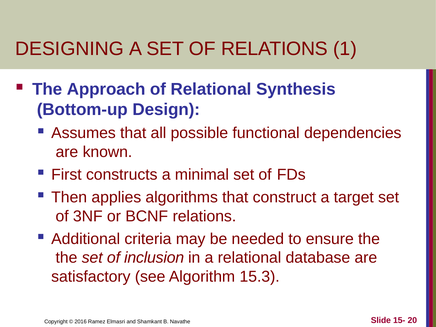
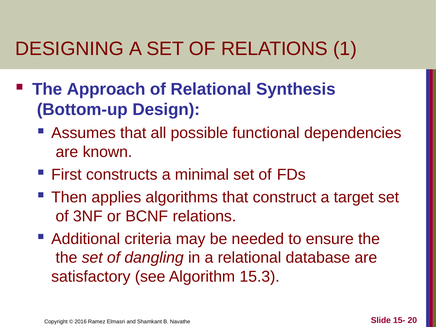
inclusion: inclusion -> dangling (154, 258)
